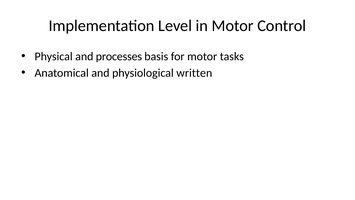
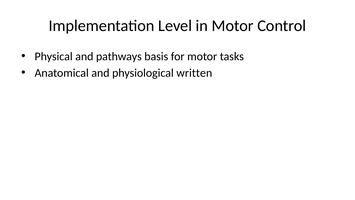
processes: processes -> pathways (119, 56)
